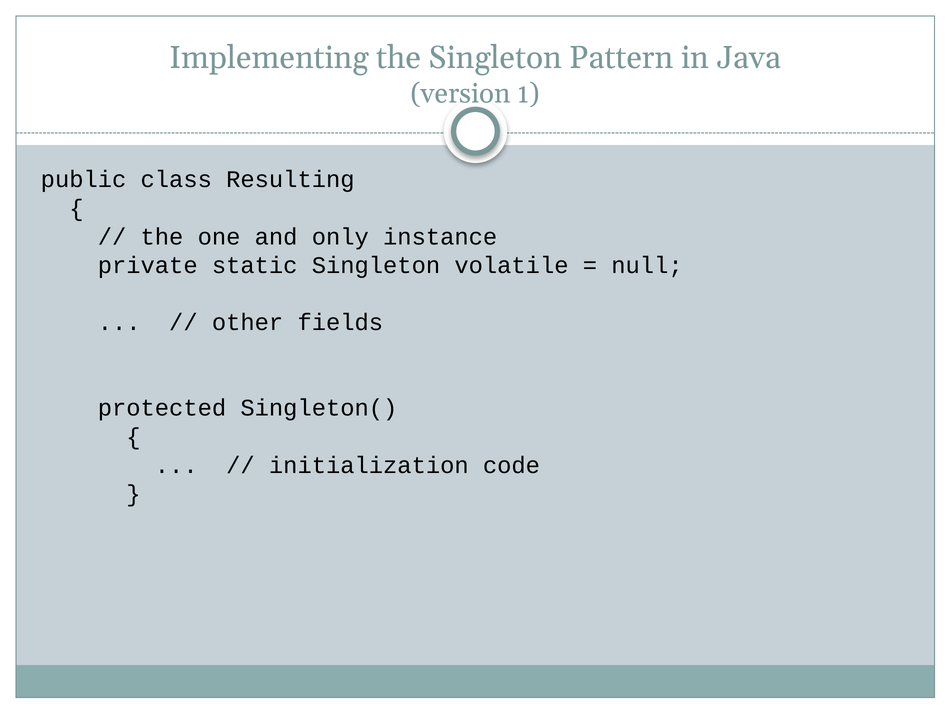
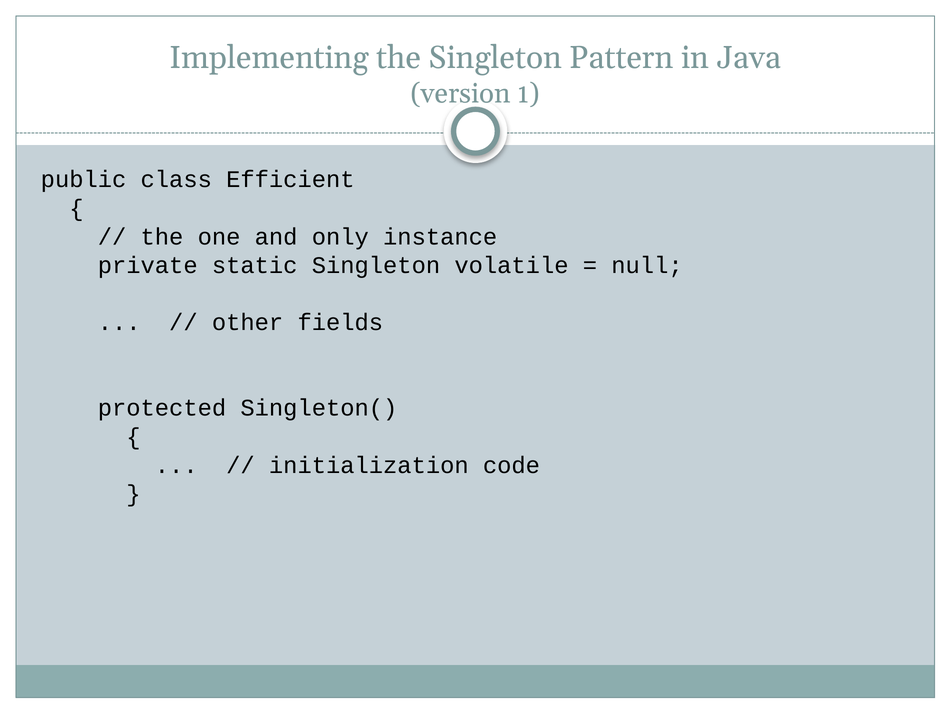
Resulting: Resulting -> Efficient (290, 179)
